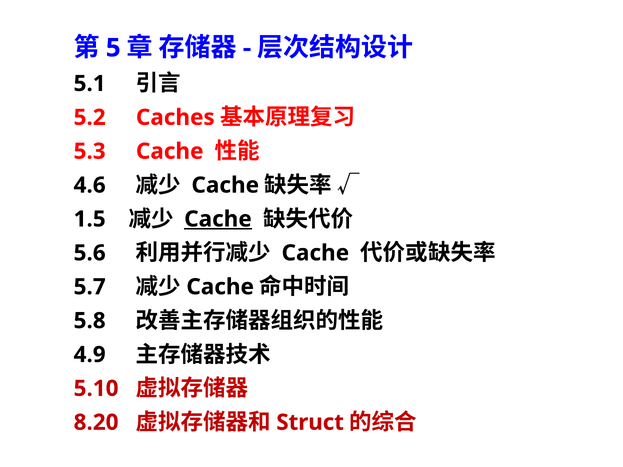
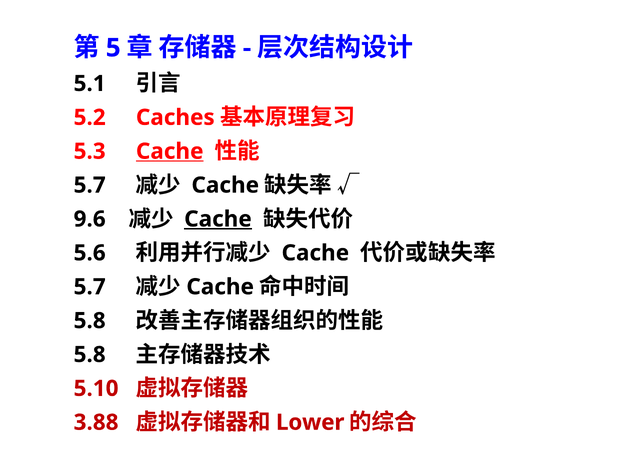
Cache underline: none -> present (170, 151)
4.6: 4.6 -> 5.7 (90, 185)
1.5: 1.5 -> 9.6 (90, 219)
4.9: 4.9 -> 5.8 (90, 355)
8.20: 8.20 -> 3.88 (96, 423)
Struct: Struct -> Lower (310, 423)
